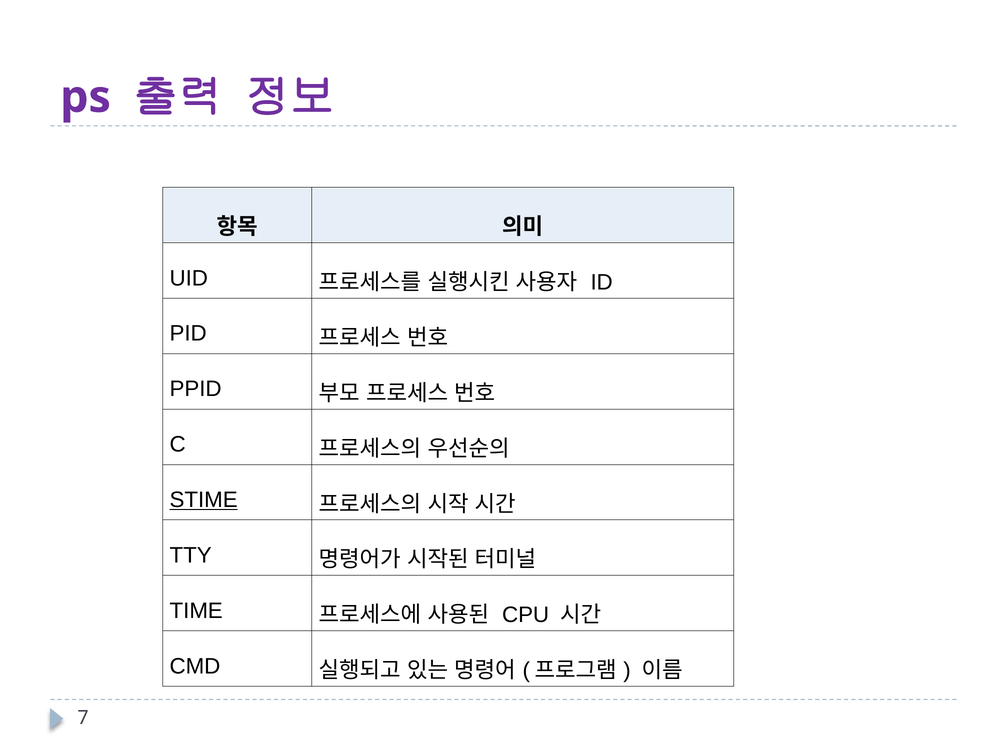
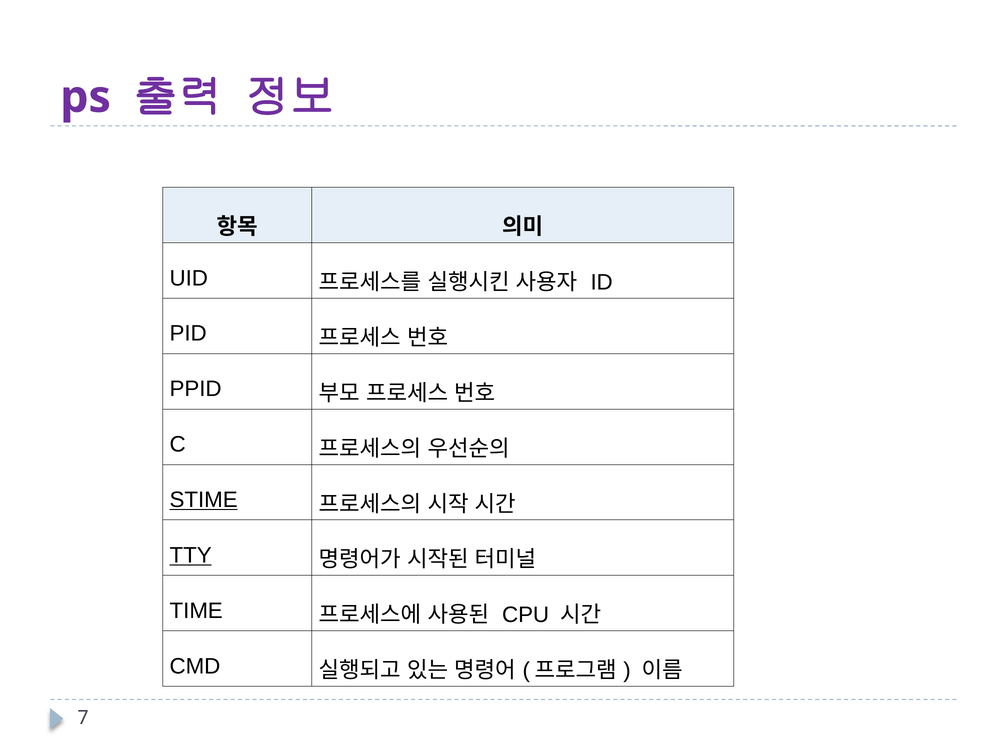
TTY underline: none -> present (191, 556)
